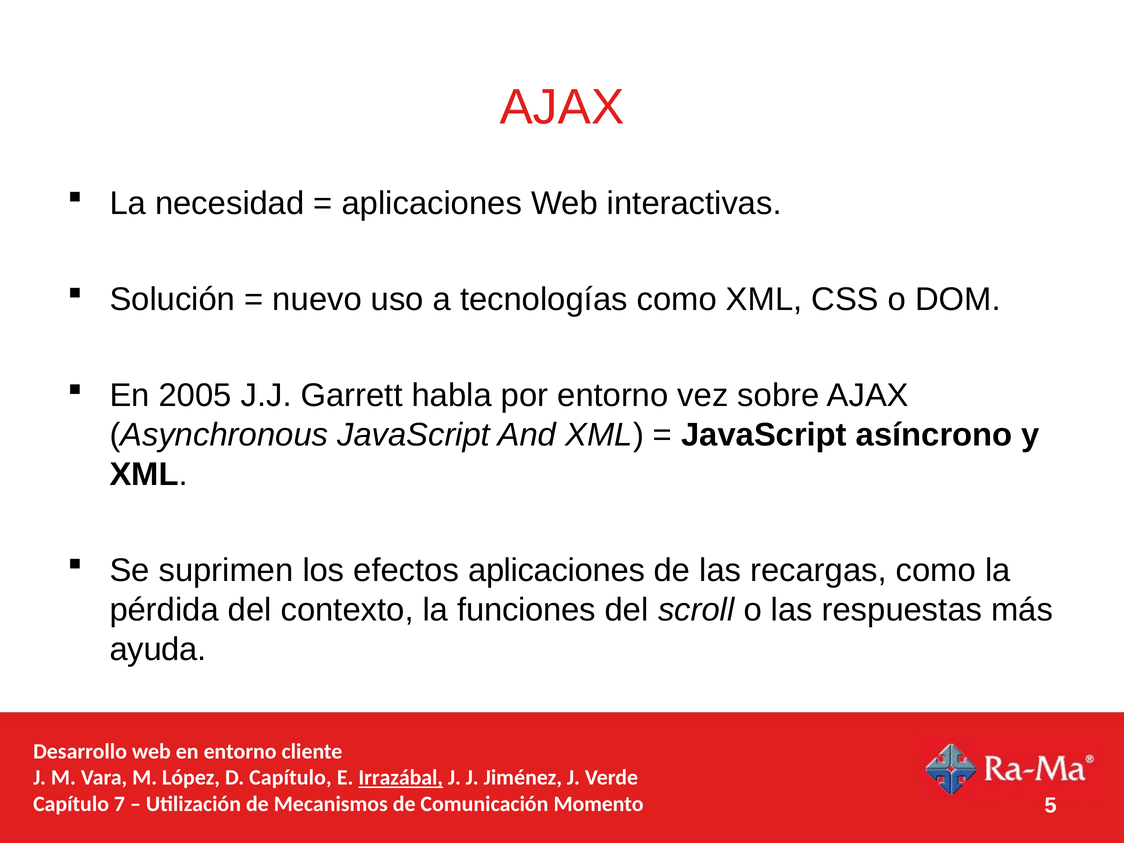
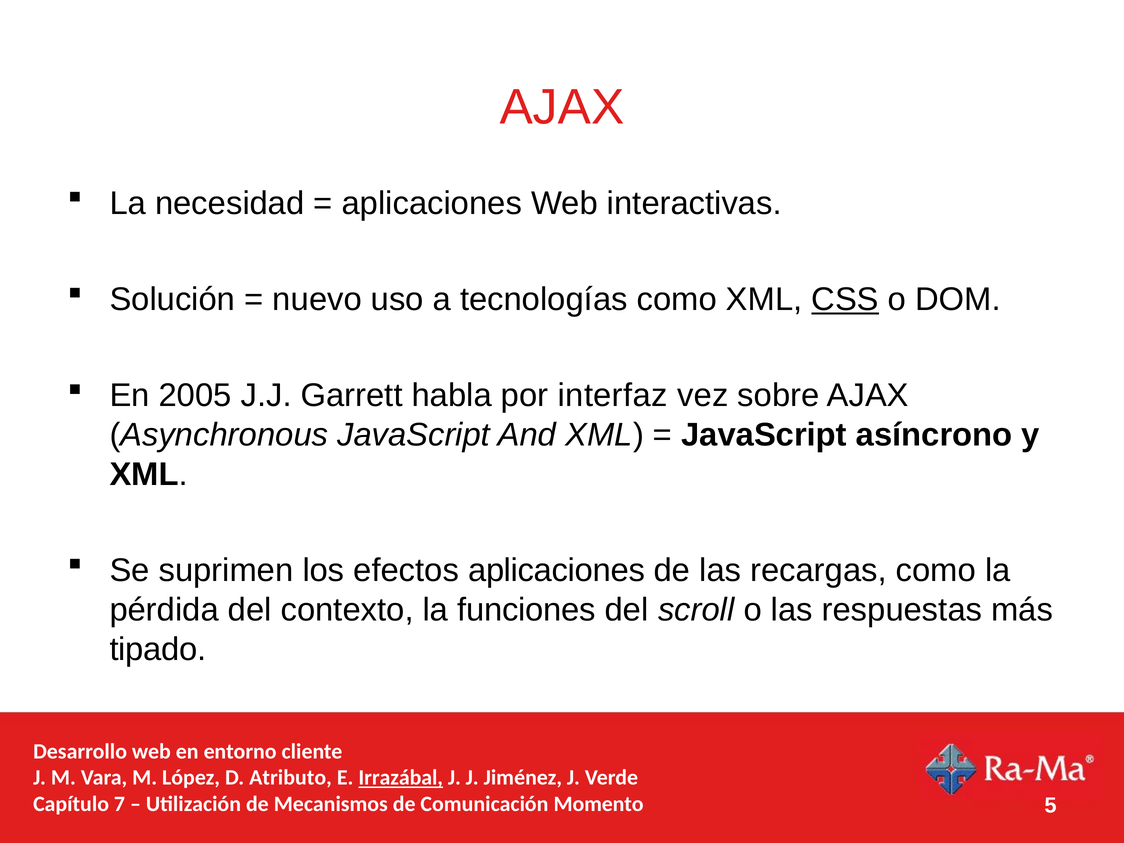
CSS underline: none -> present (845, 299)
por entorno: entorno -> interfaz (613, 396)
ayuda: ayuda -> tipado (158, 649)
D Capítulo: Capítulo -> Atributo (290, 778)
